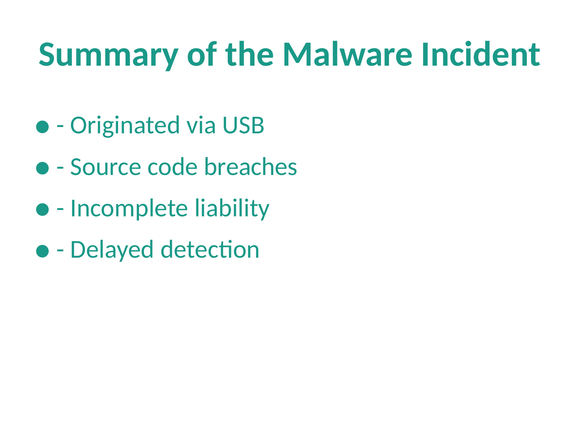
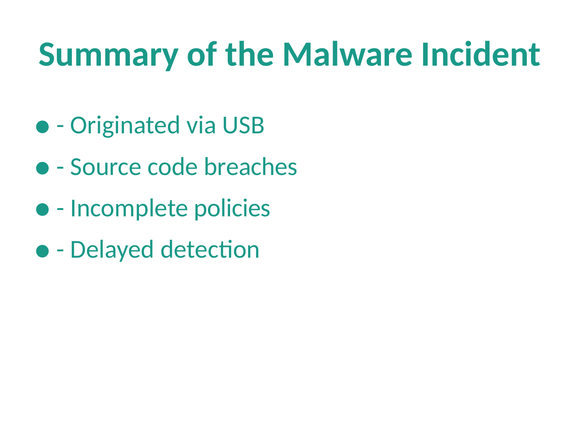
liability: liability -> policies (232, 208)
